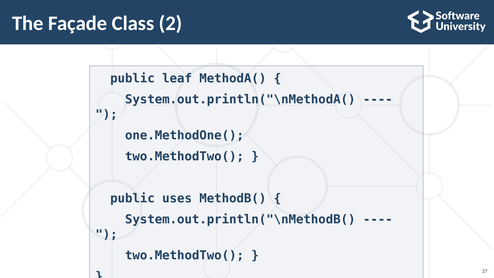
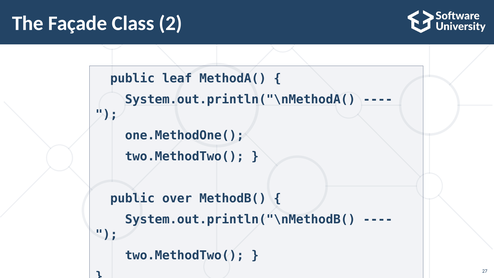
uses: uses -> over (177, 198)
